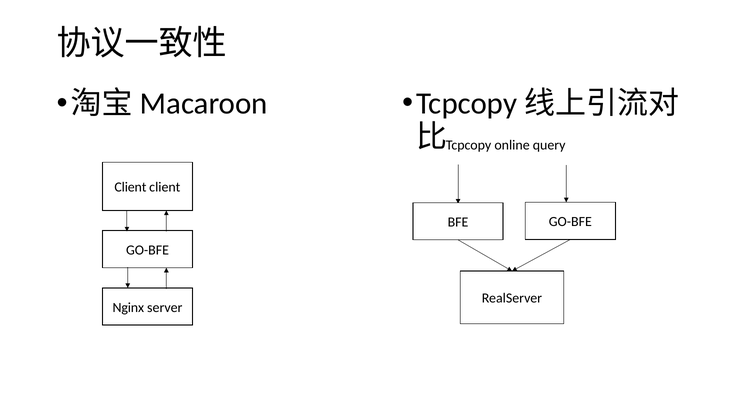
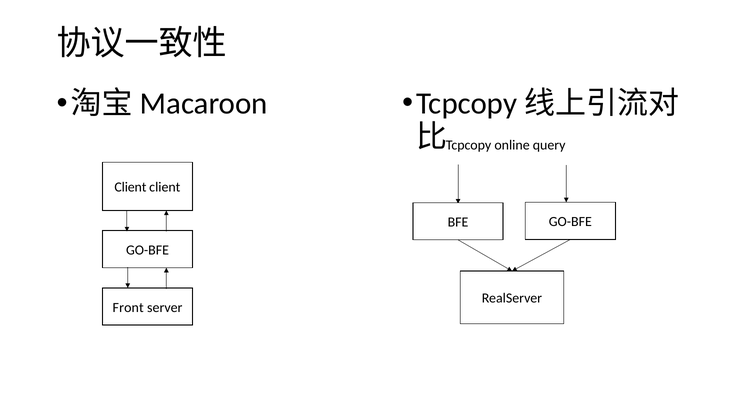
Nginx: Nginx -> Front (128, 307)
